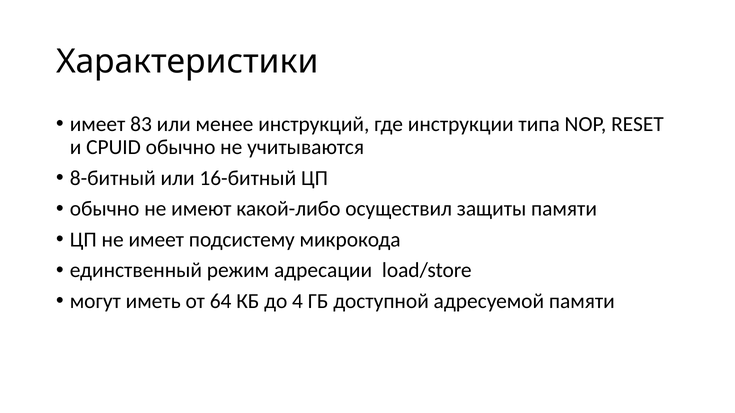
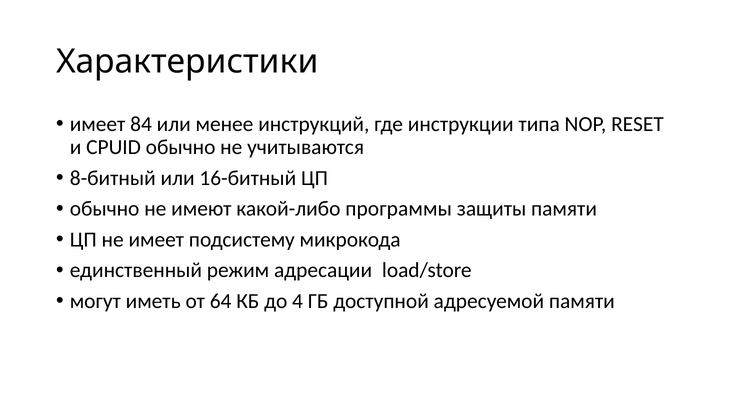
83: 83 -> 84 (141, 124)
осуществил: осуществил -> программы (399, 209)
